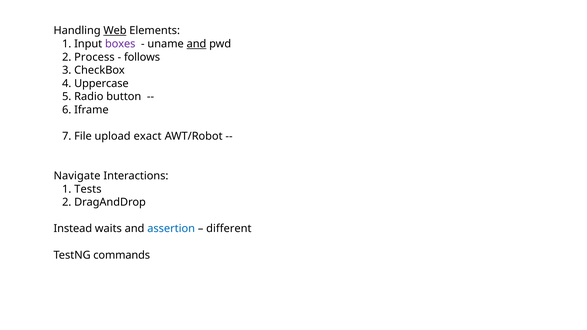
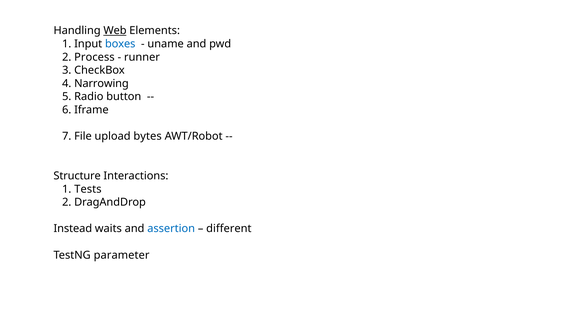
boxes colour: purple -> blue (120, 44)
and underline: present -> none (196, 44)
follows: follows -> runner (142, 57)
Uppercase: Uppercase -> Narrowing (101, 84)
exact: exact -> bytes (148, 136)
Navigate: Navigate -> Structure (77, 176)
commands: commands -> parameter (122, 255)
